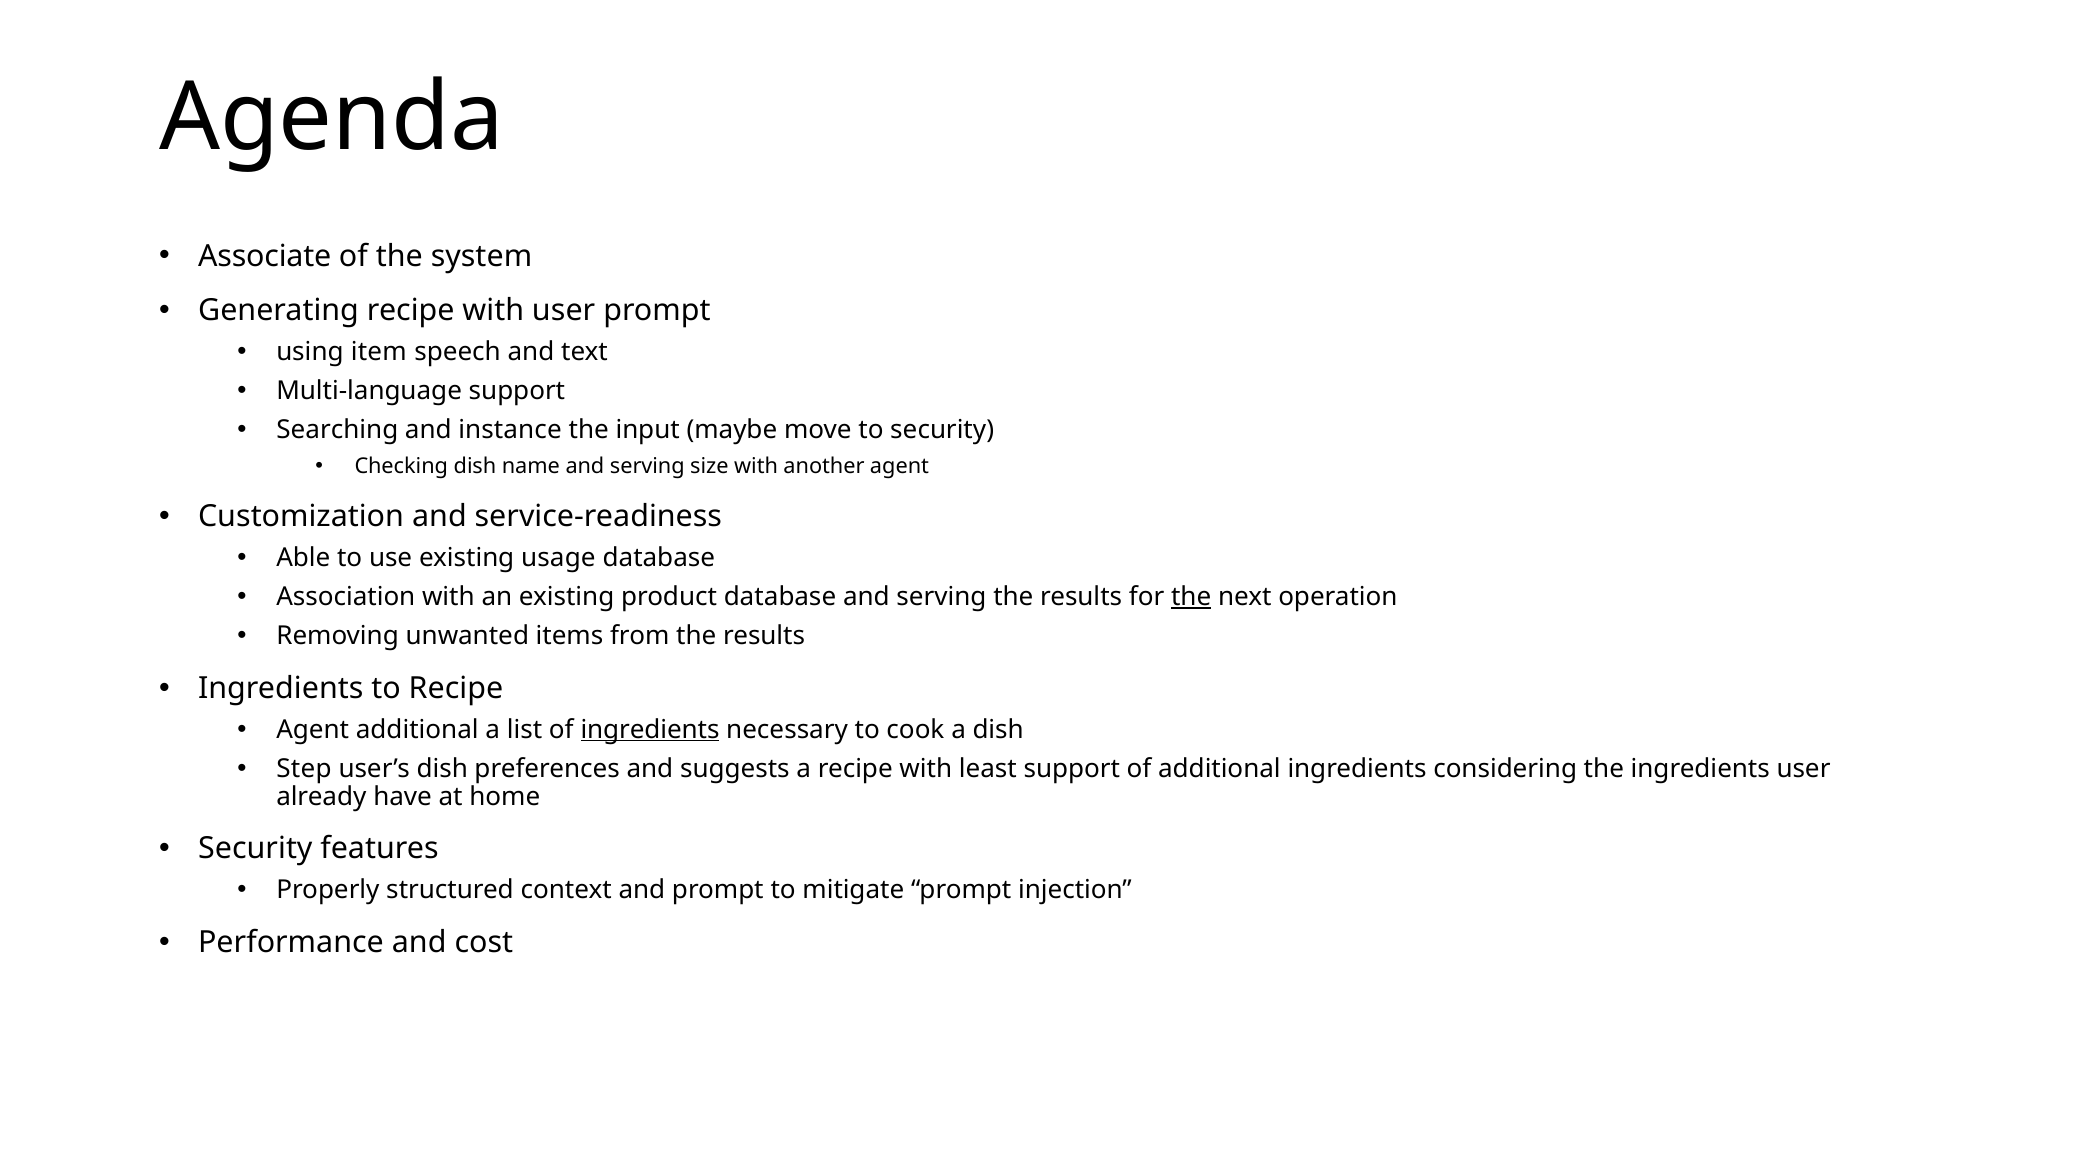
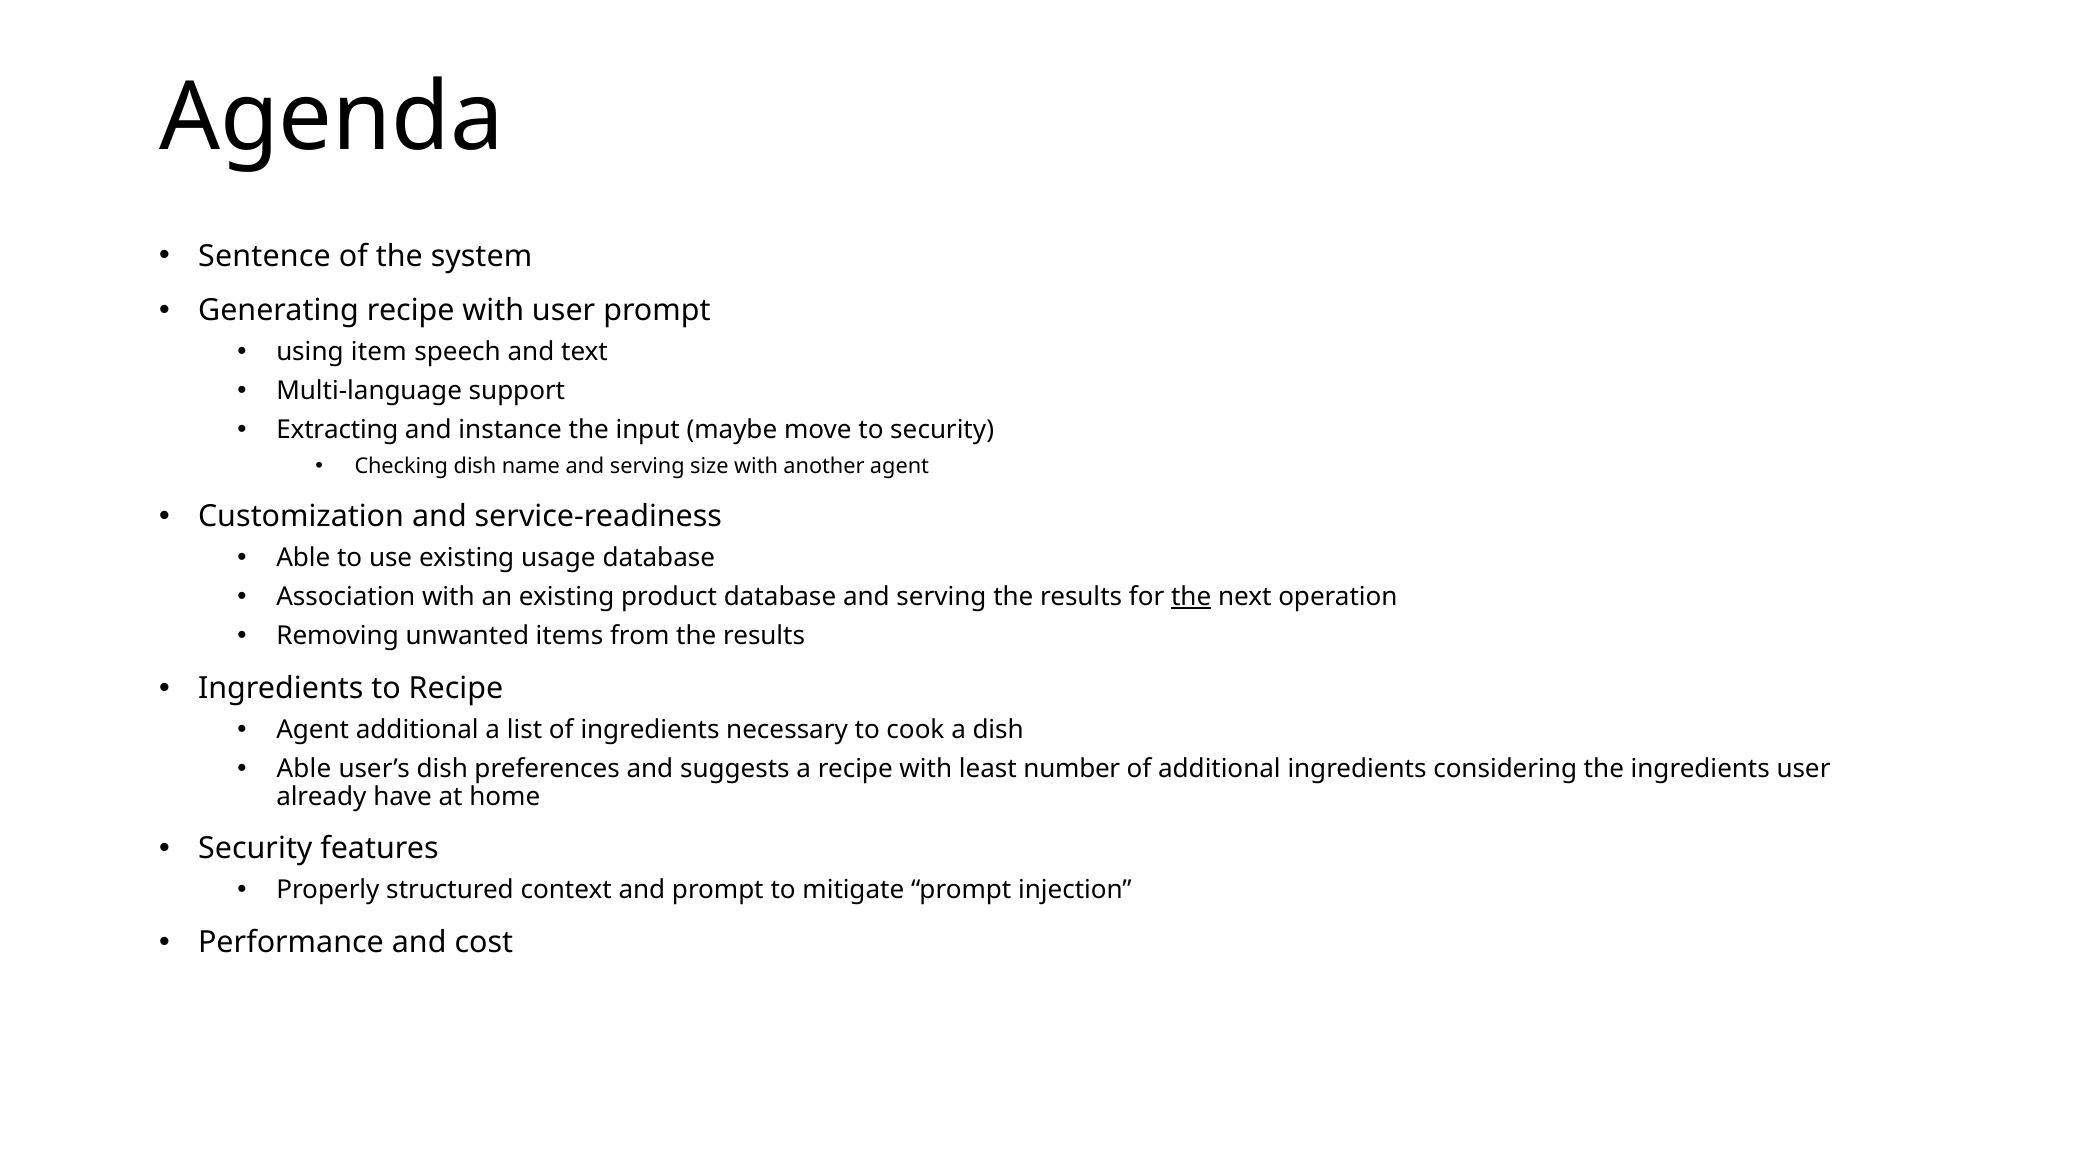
Associate: Associate -> Sentence (265, 256)
Searching: Searching -> Extracting (337, 430)
ingredients underline: present -> none (650, 730)
Step: Step -> Able (304, 769)
least support: support -> number (1072, 769)
